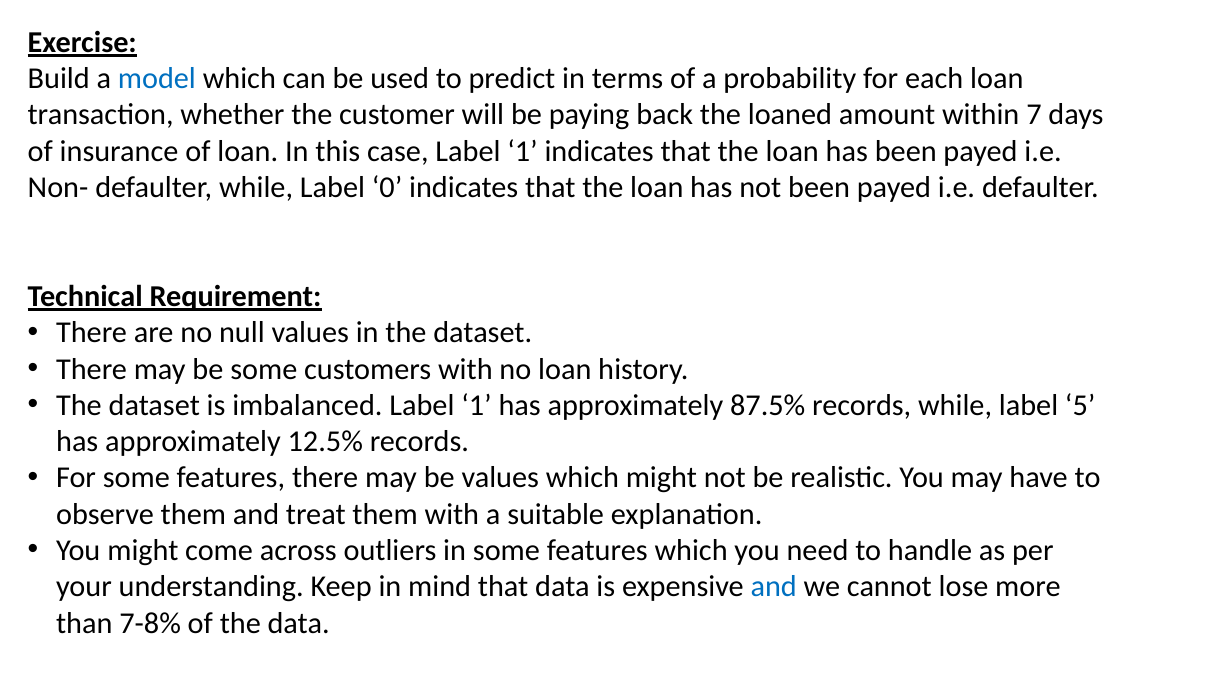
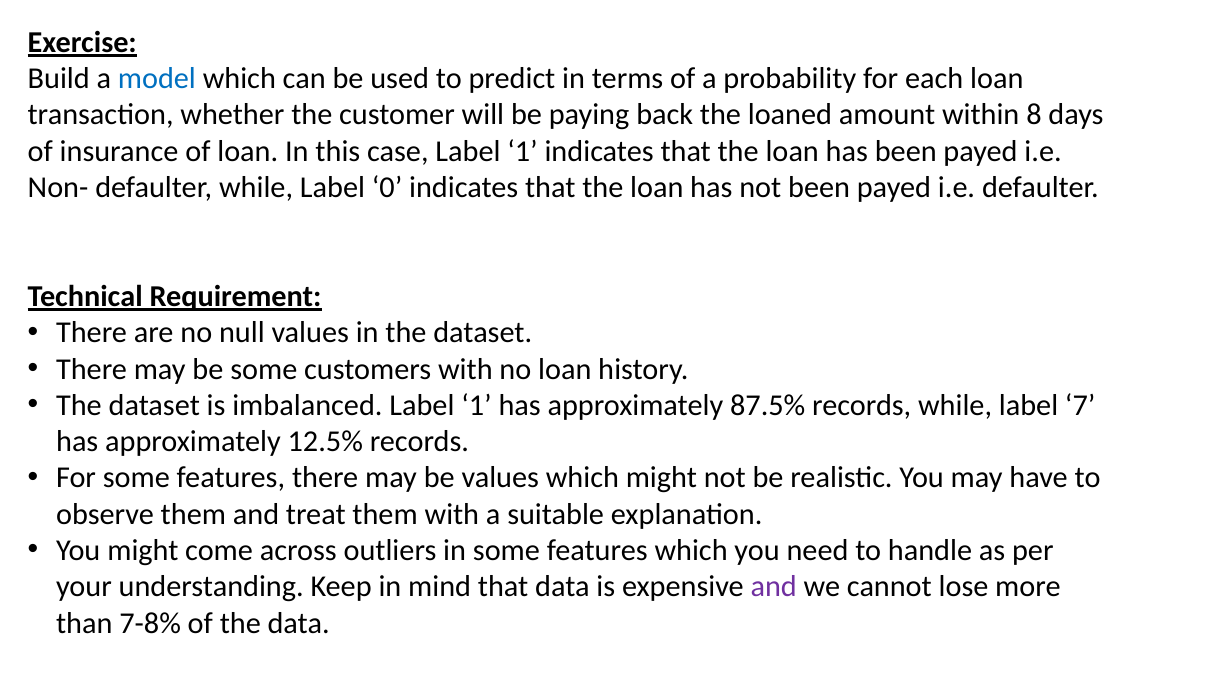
7: 7 -> 8 (1034, 115)
5: 5 -> 7 (1080, 405)
and colour: blue -> purple (774, 587)
